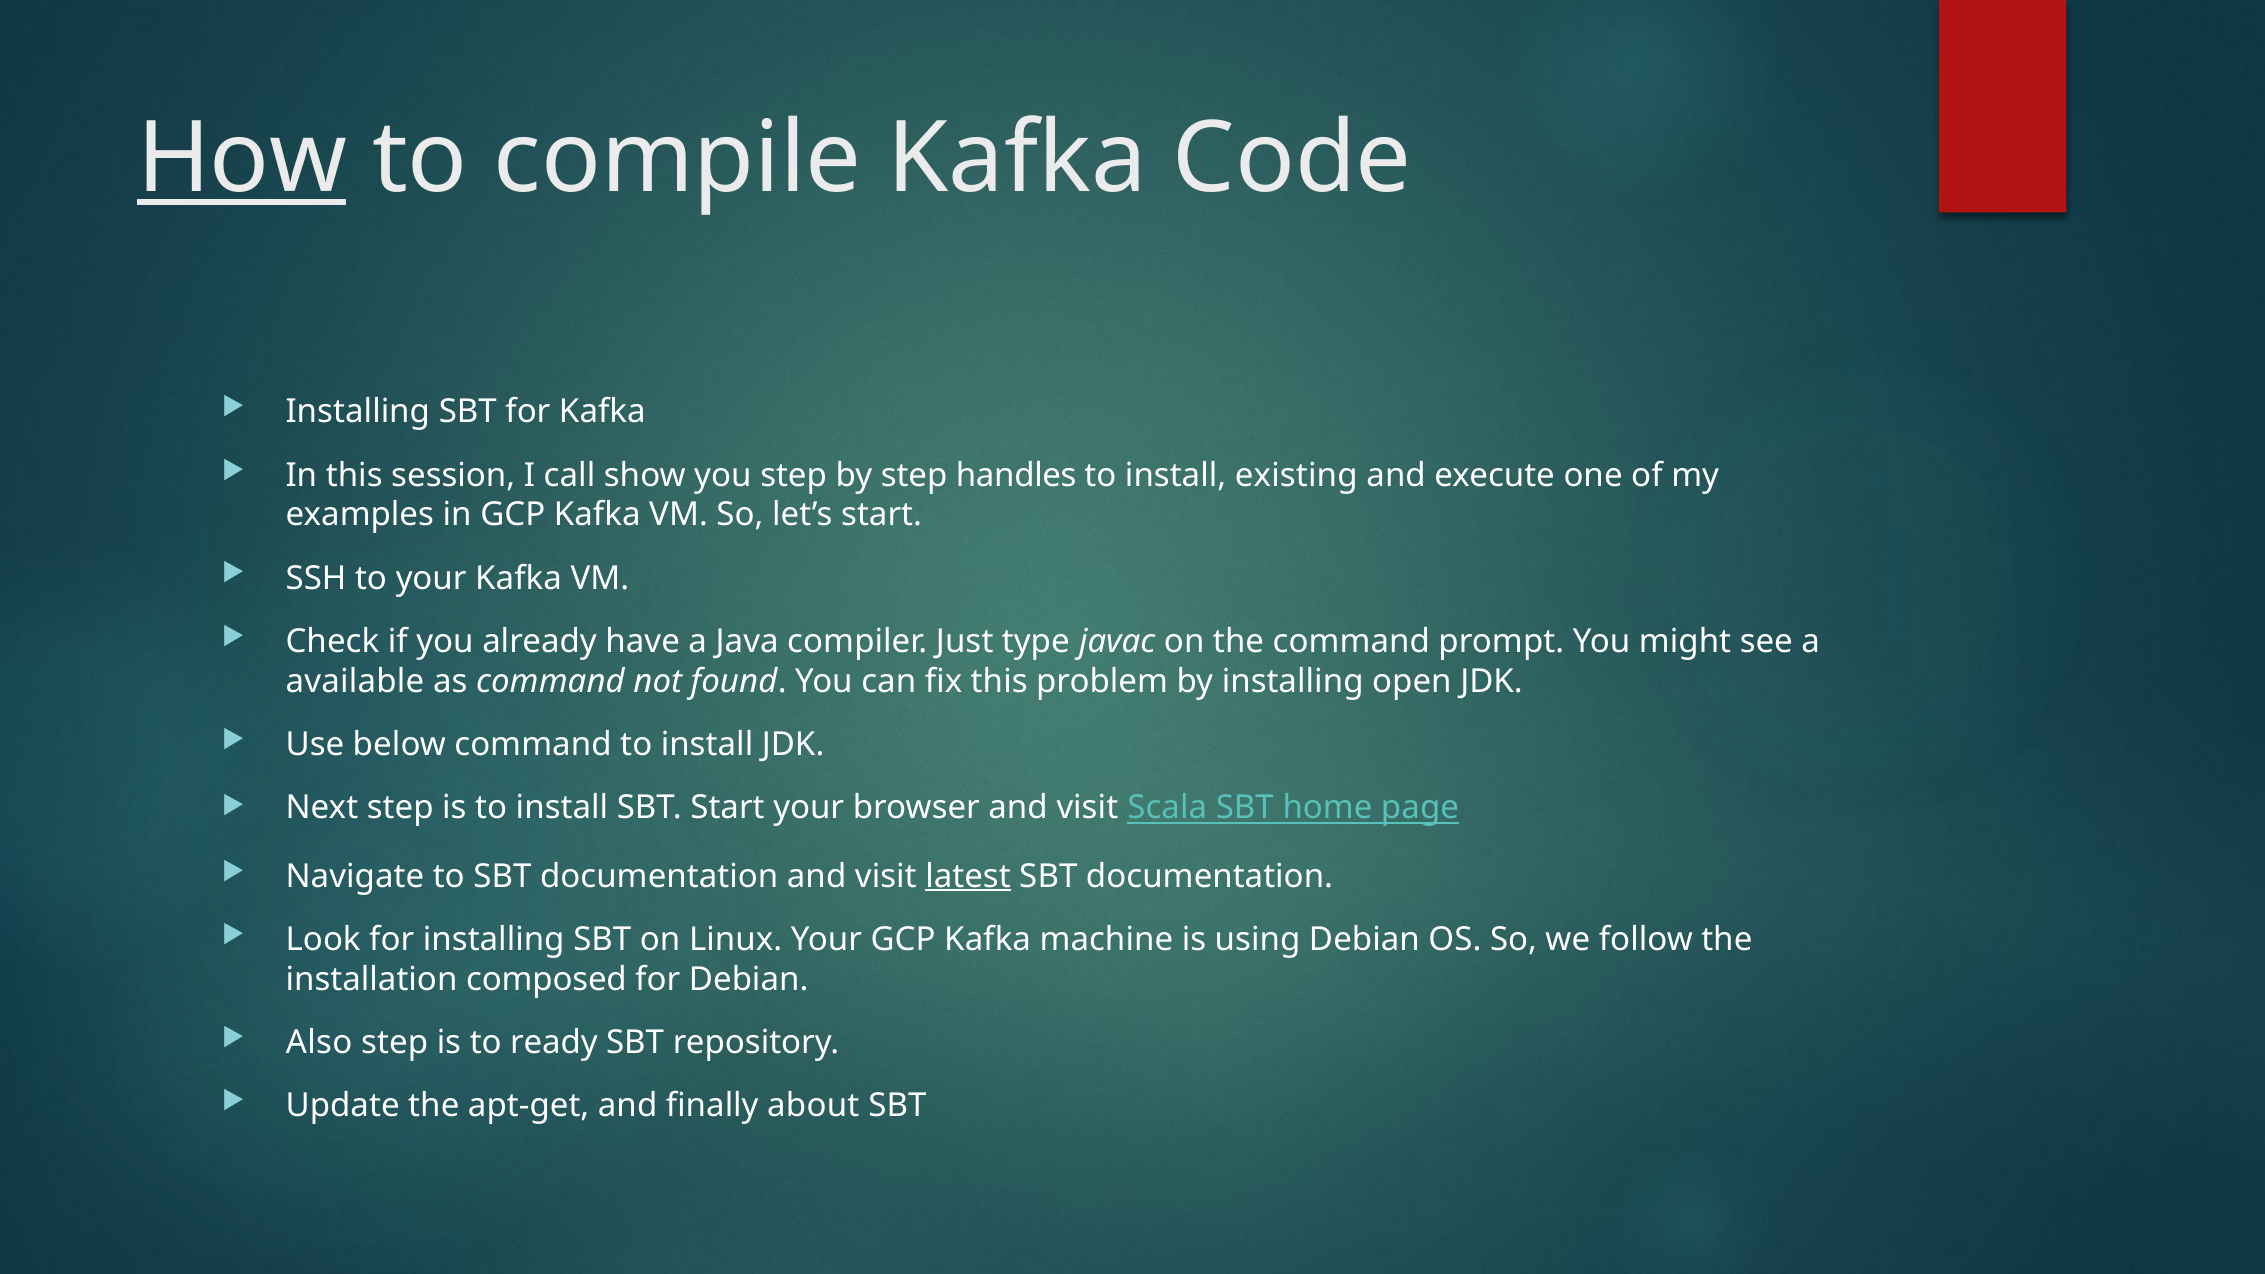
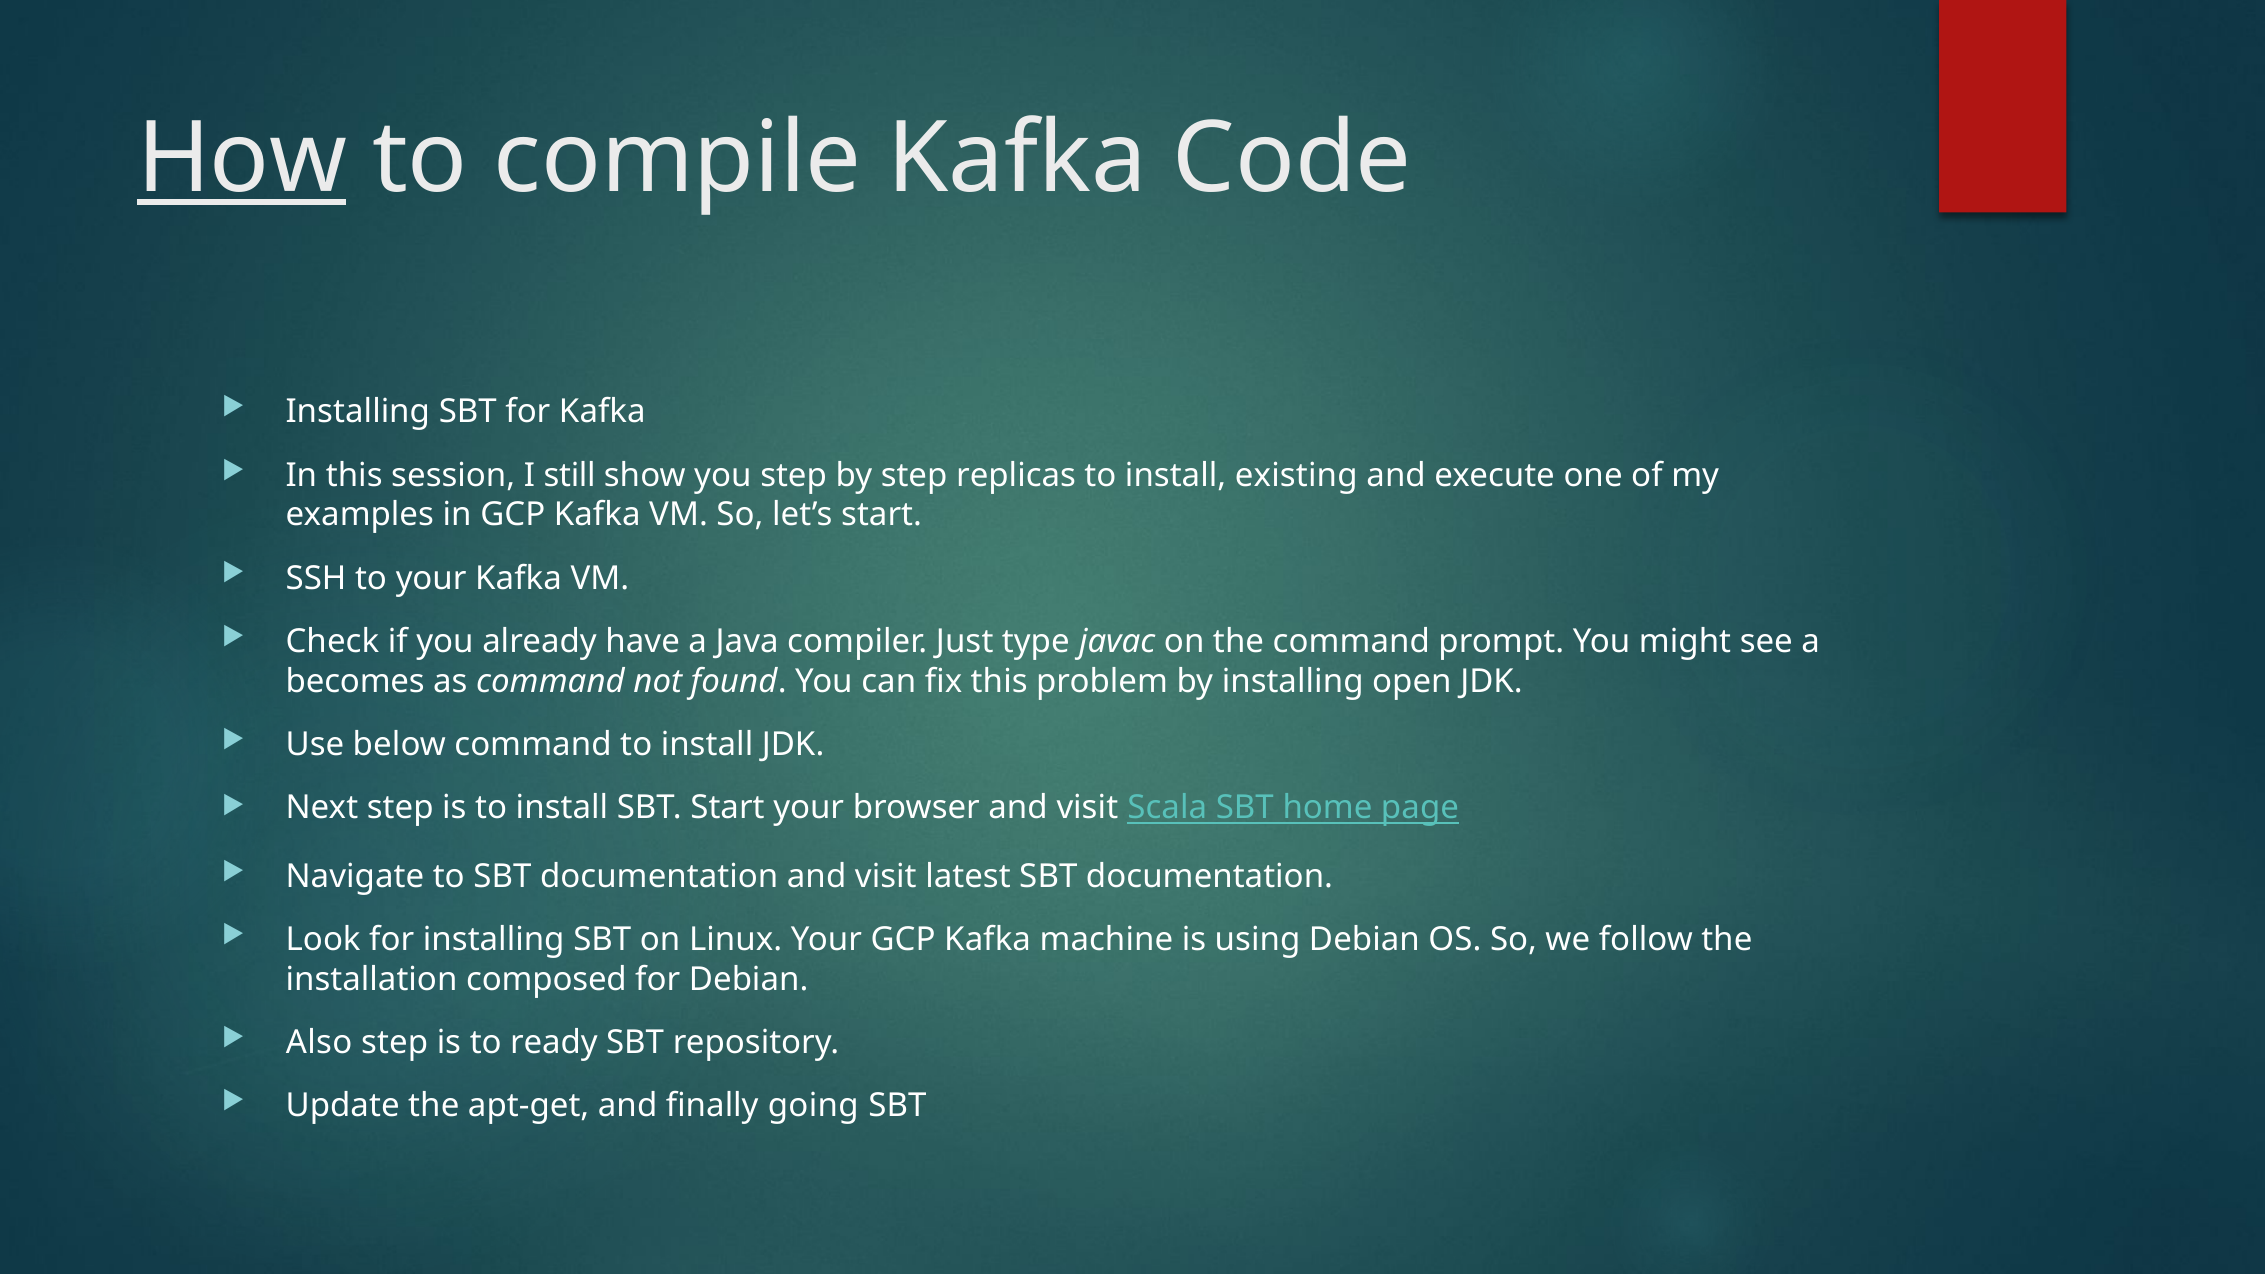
call: call -> still (570, 475)
handles: handles -> replicas (1016, 475)
available: available -> becomes (355, 681)
latest underline: present -> none (968, 876)
about: about -> going (813, 1106)
